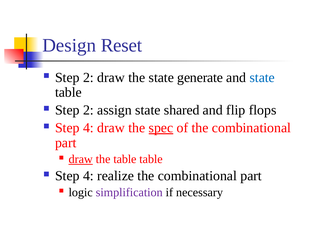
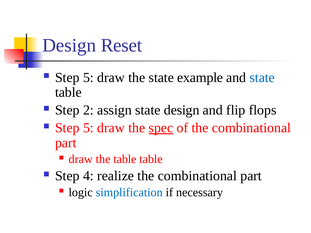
2: 2 -> 5 (88, 78)
generate: generate -> example (200, 78)
state shared: shared -> design (182, 110)
4: 4 -> 5 (88, 128)
draw underline: present -> none (81, 159)
simplification colour: purple -> blue (129, 192)
